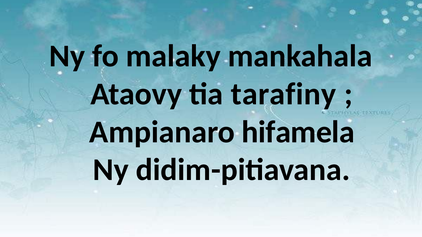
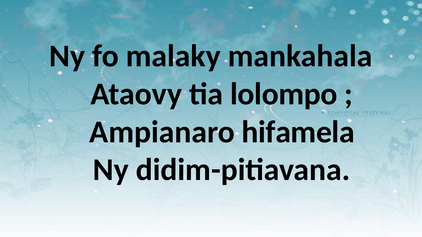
tarafiny: tarafiny -> lolompo (284, 94)
